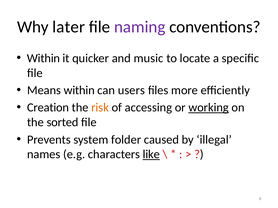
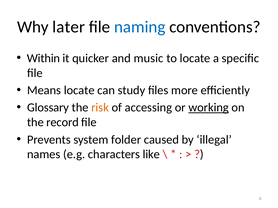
naming colour: purple -> blue (140, 27)
Means within: within -> locate (79, 90)
users: users -> study (131, 90)
Creation: Creation -> Glossary (48, 108)
sorted: sorted -> record (63, 123)
like underline: present -> none (151, 155)
